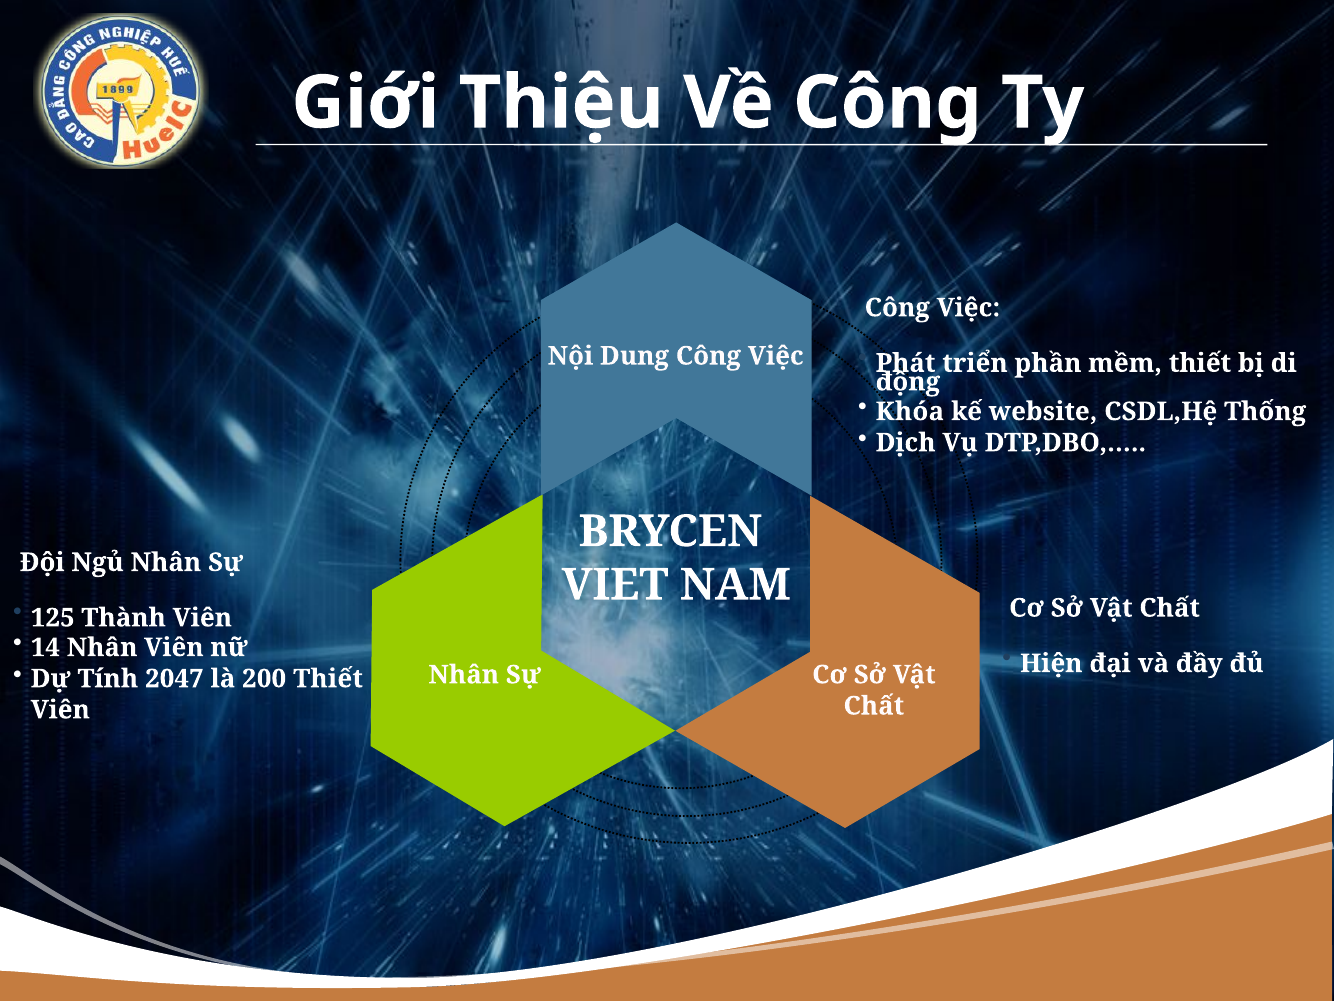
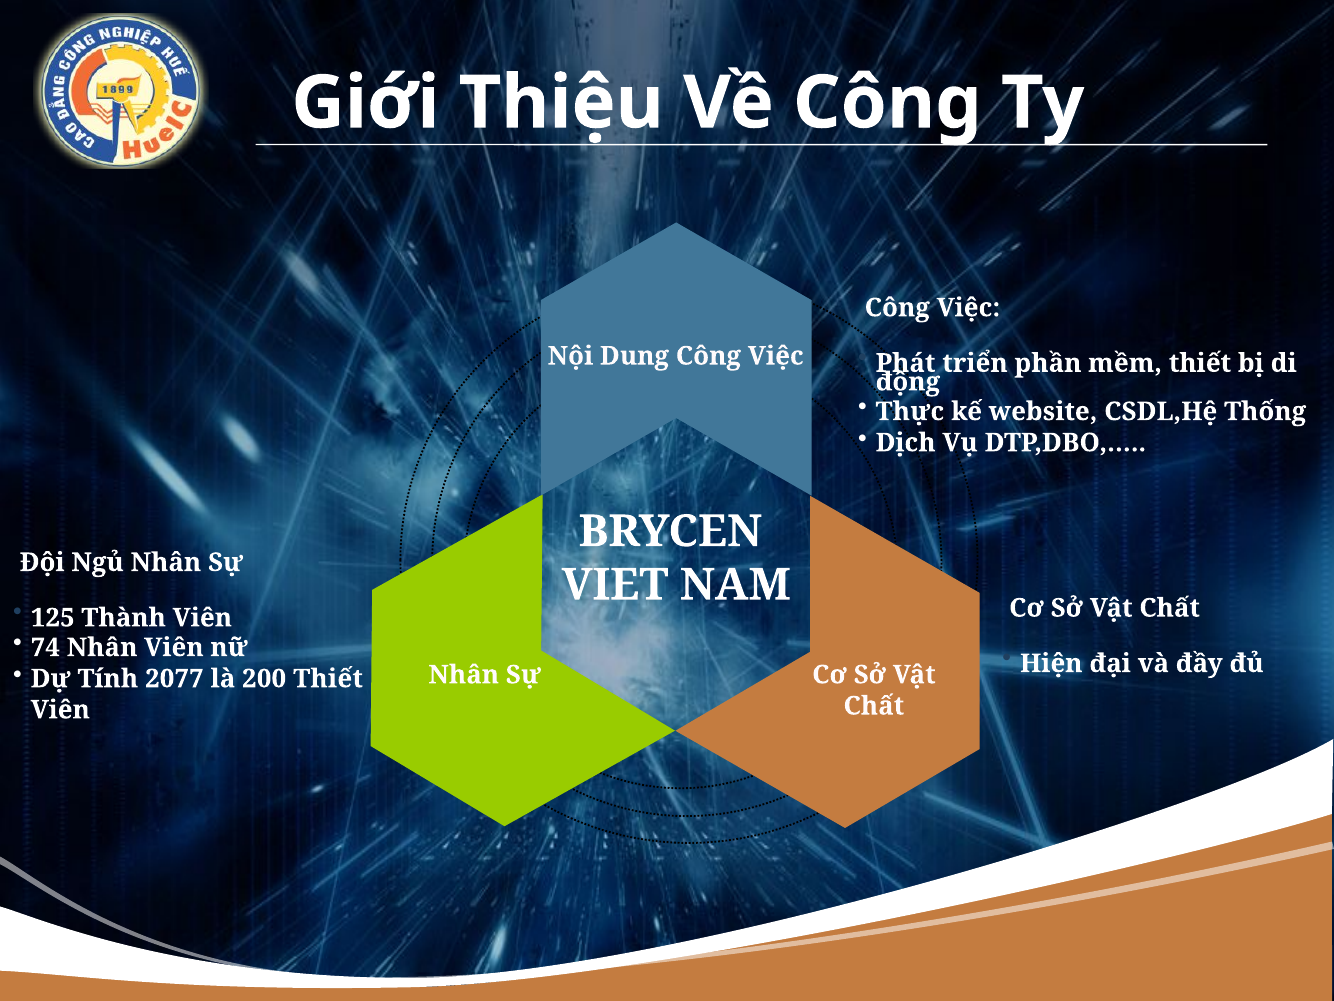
Khóa: Khóa -> Thực (910, 411)
14: 14 -> 74 (45, 647)
2047: 2047 -> 2077 (174, 678)
